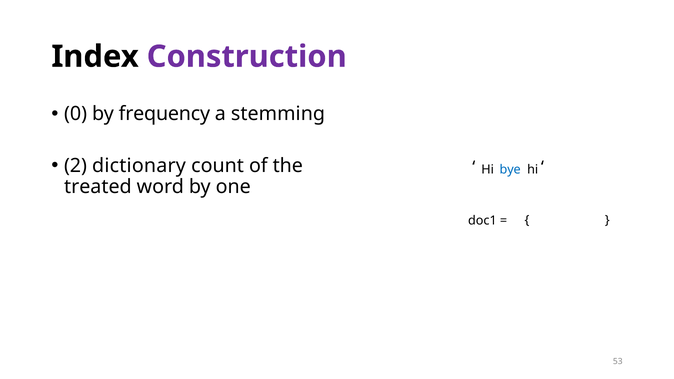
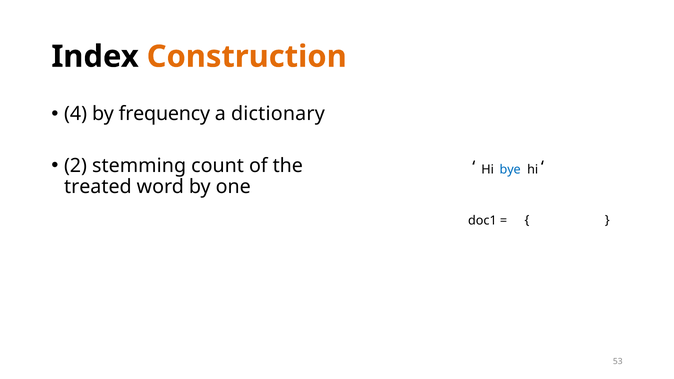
Construction colour: purple -> orange (247, 57)
0: 0 -> 4 (76, 114)
stemming: stemming -> dictionary (278, 114)
dictionary: dictionary -> stemming (139, 166)
